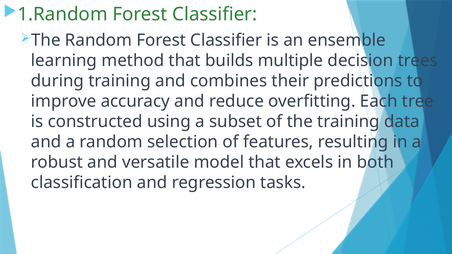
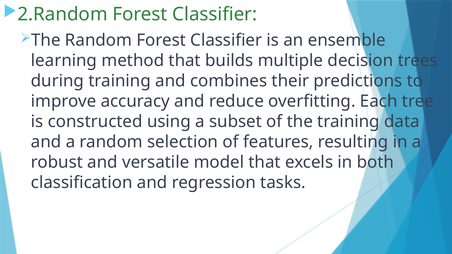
1.Random: 1.Random -> 2.Random (62, 14)
